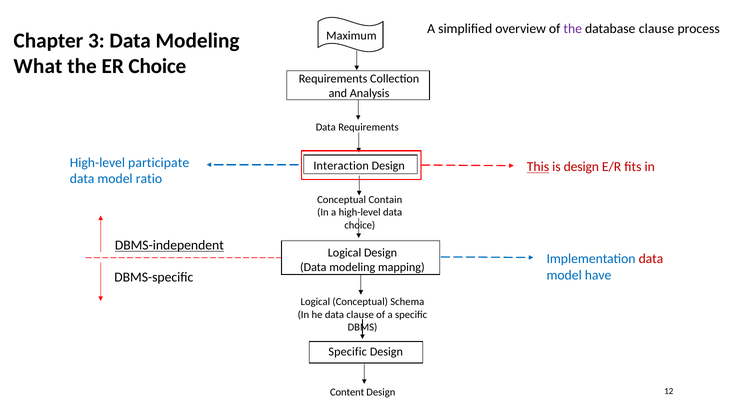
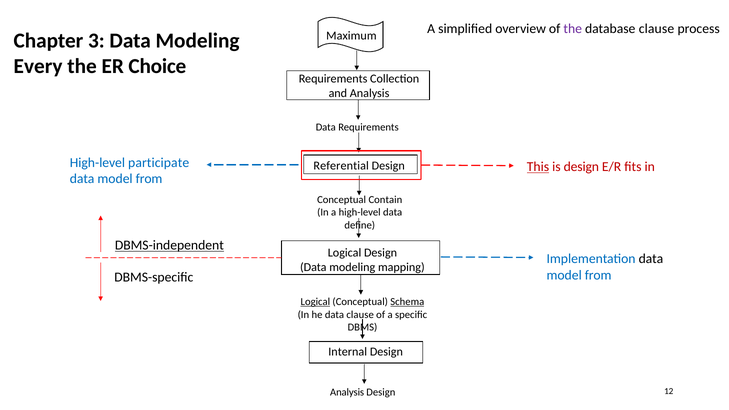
What: What -> Every (38, 66)
Interaction: Interaction -> Referential (341, 166)
ratio: ratio -> from (149, 179)
choice: choice -> define (360, 225)
data colour: red -> black (651, 259)
have: have -> from (598, 275)
Logical underline: none -> present (315, 302)
Schema underline: none -> present (407, 302)
Specific: Specific -> Internal (348, 352)
Content: Content -> Analysis (347, 392)
